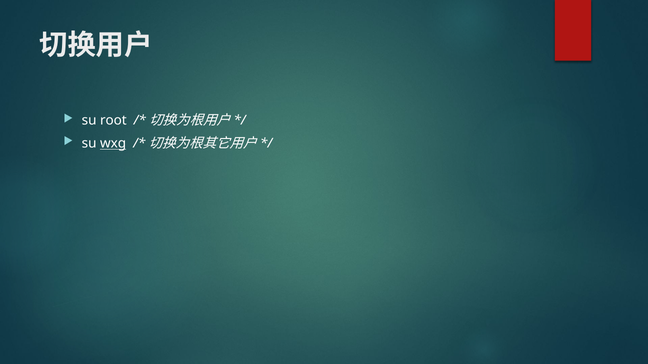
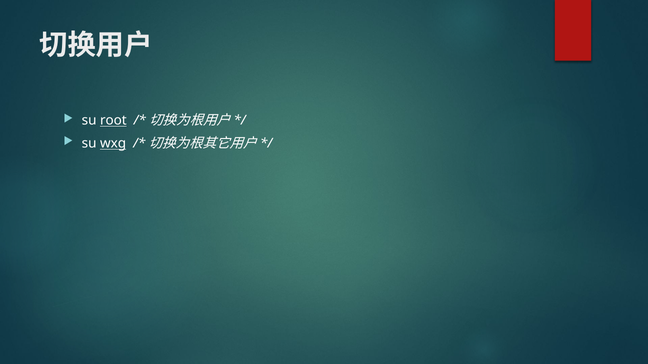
root underline: none -> present (113, 121)
